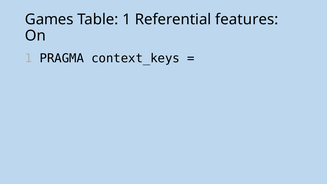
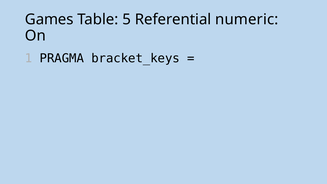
Table 1: 1 -> 5 (127, 19)
features: features -> numeric (247, 19)
context_keys: context_keys -> bracket_keys (136, 58)
